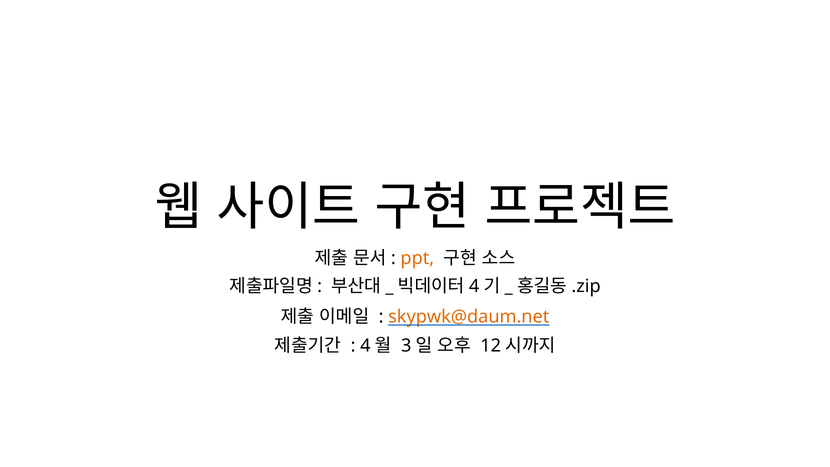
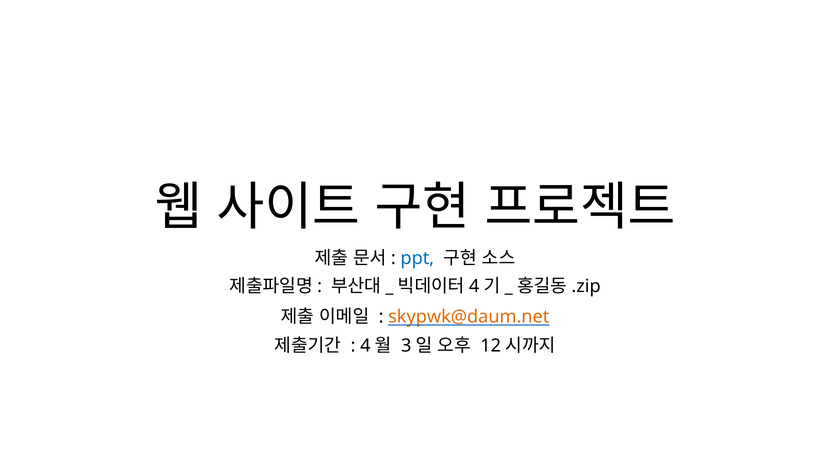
ppt colour: orange -> blue (417, 258)
